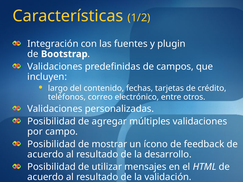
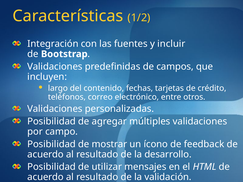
plugin: plugin -> incluir (171, 44)
